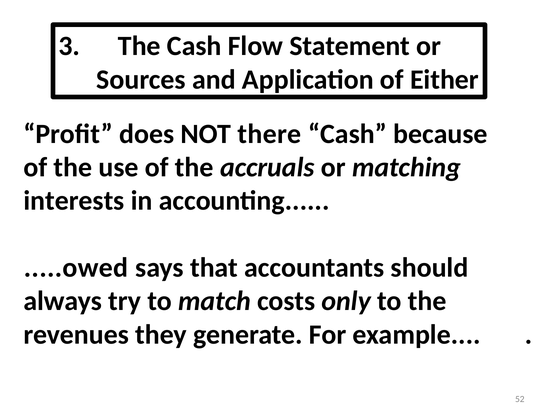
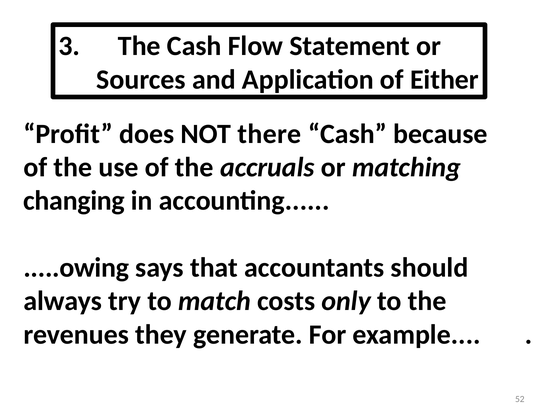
interests: interests -> changing (74, 201)
.....owed: .....owed -> .....owing (76, 268)
